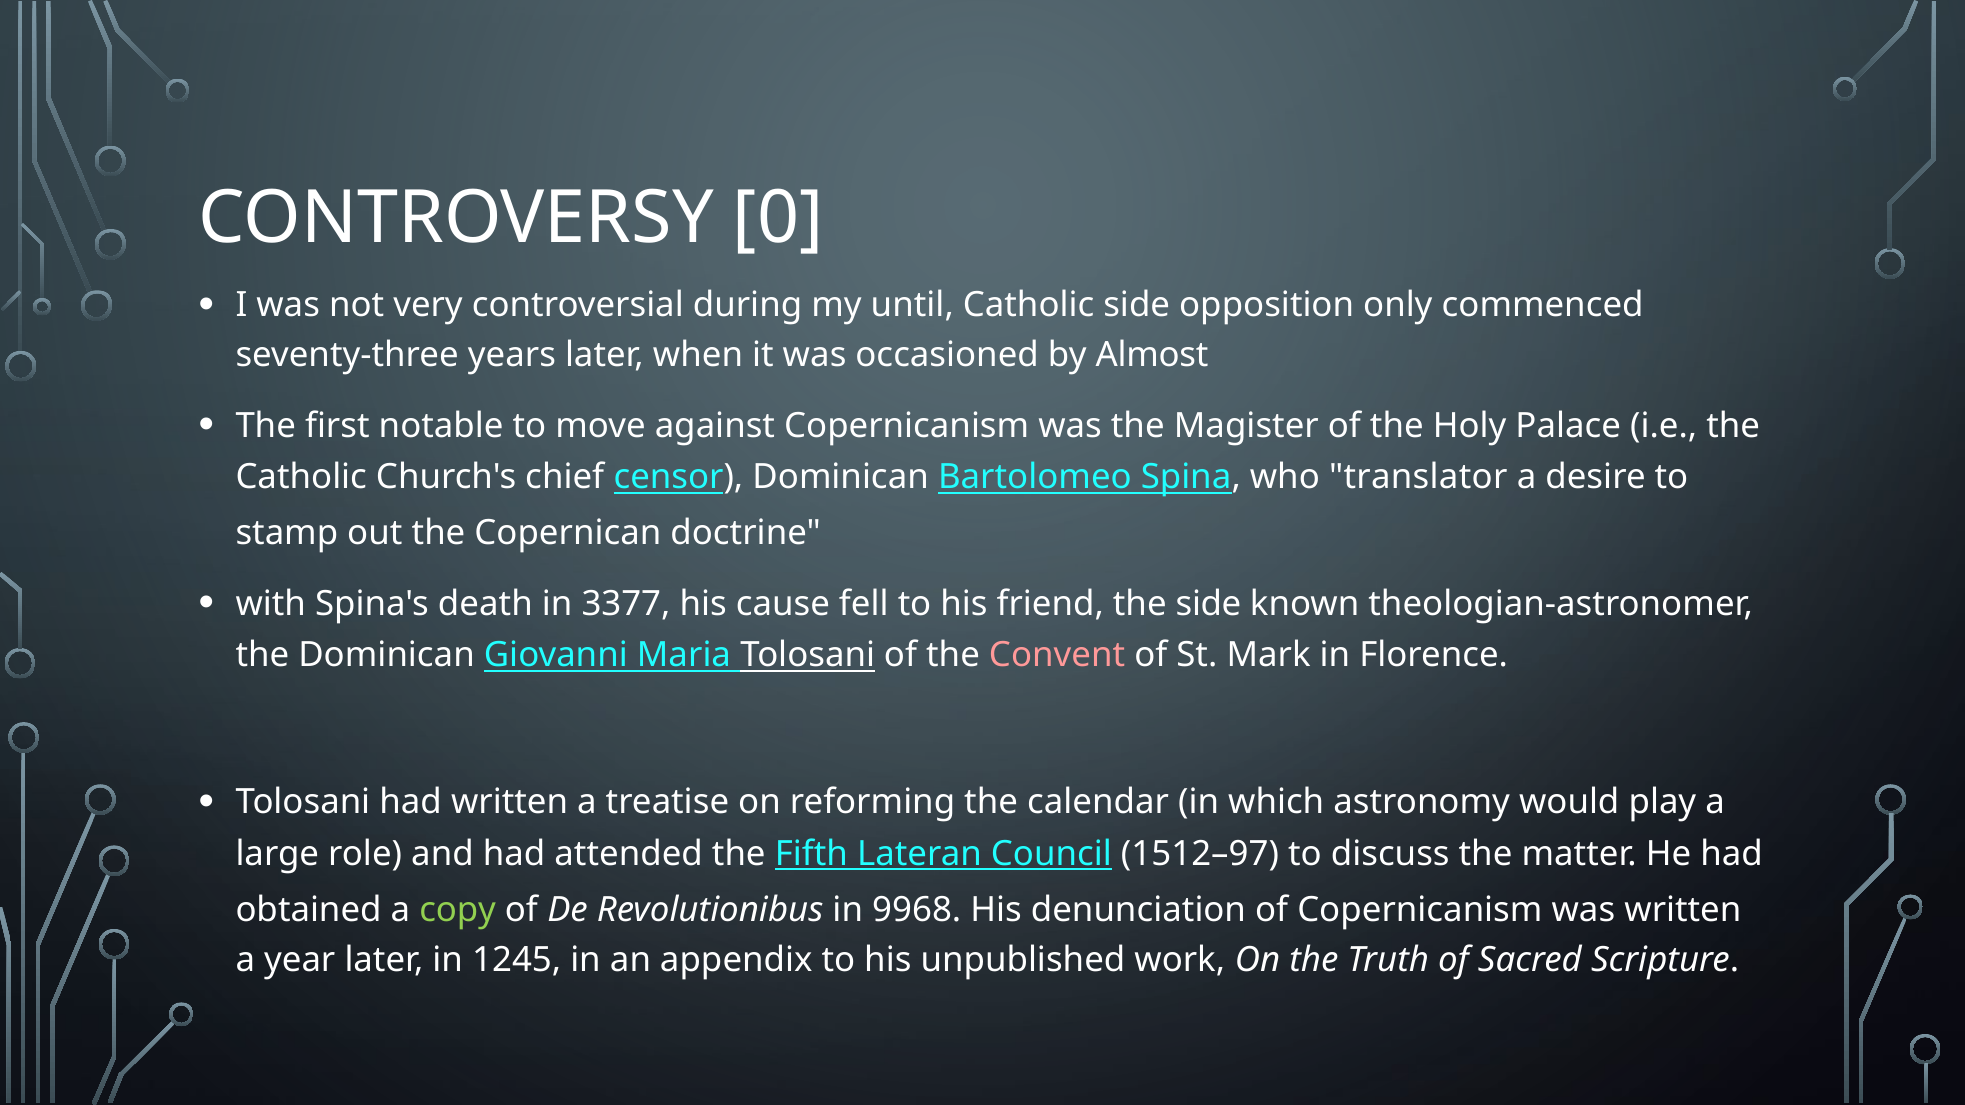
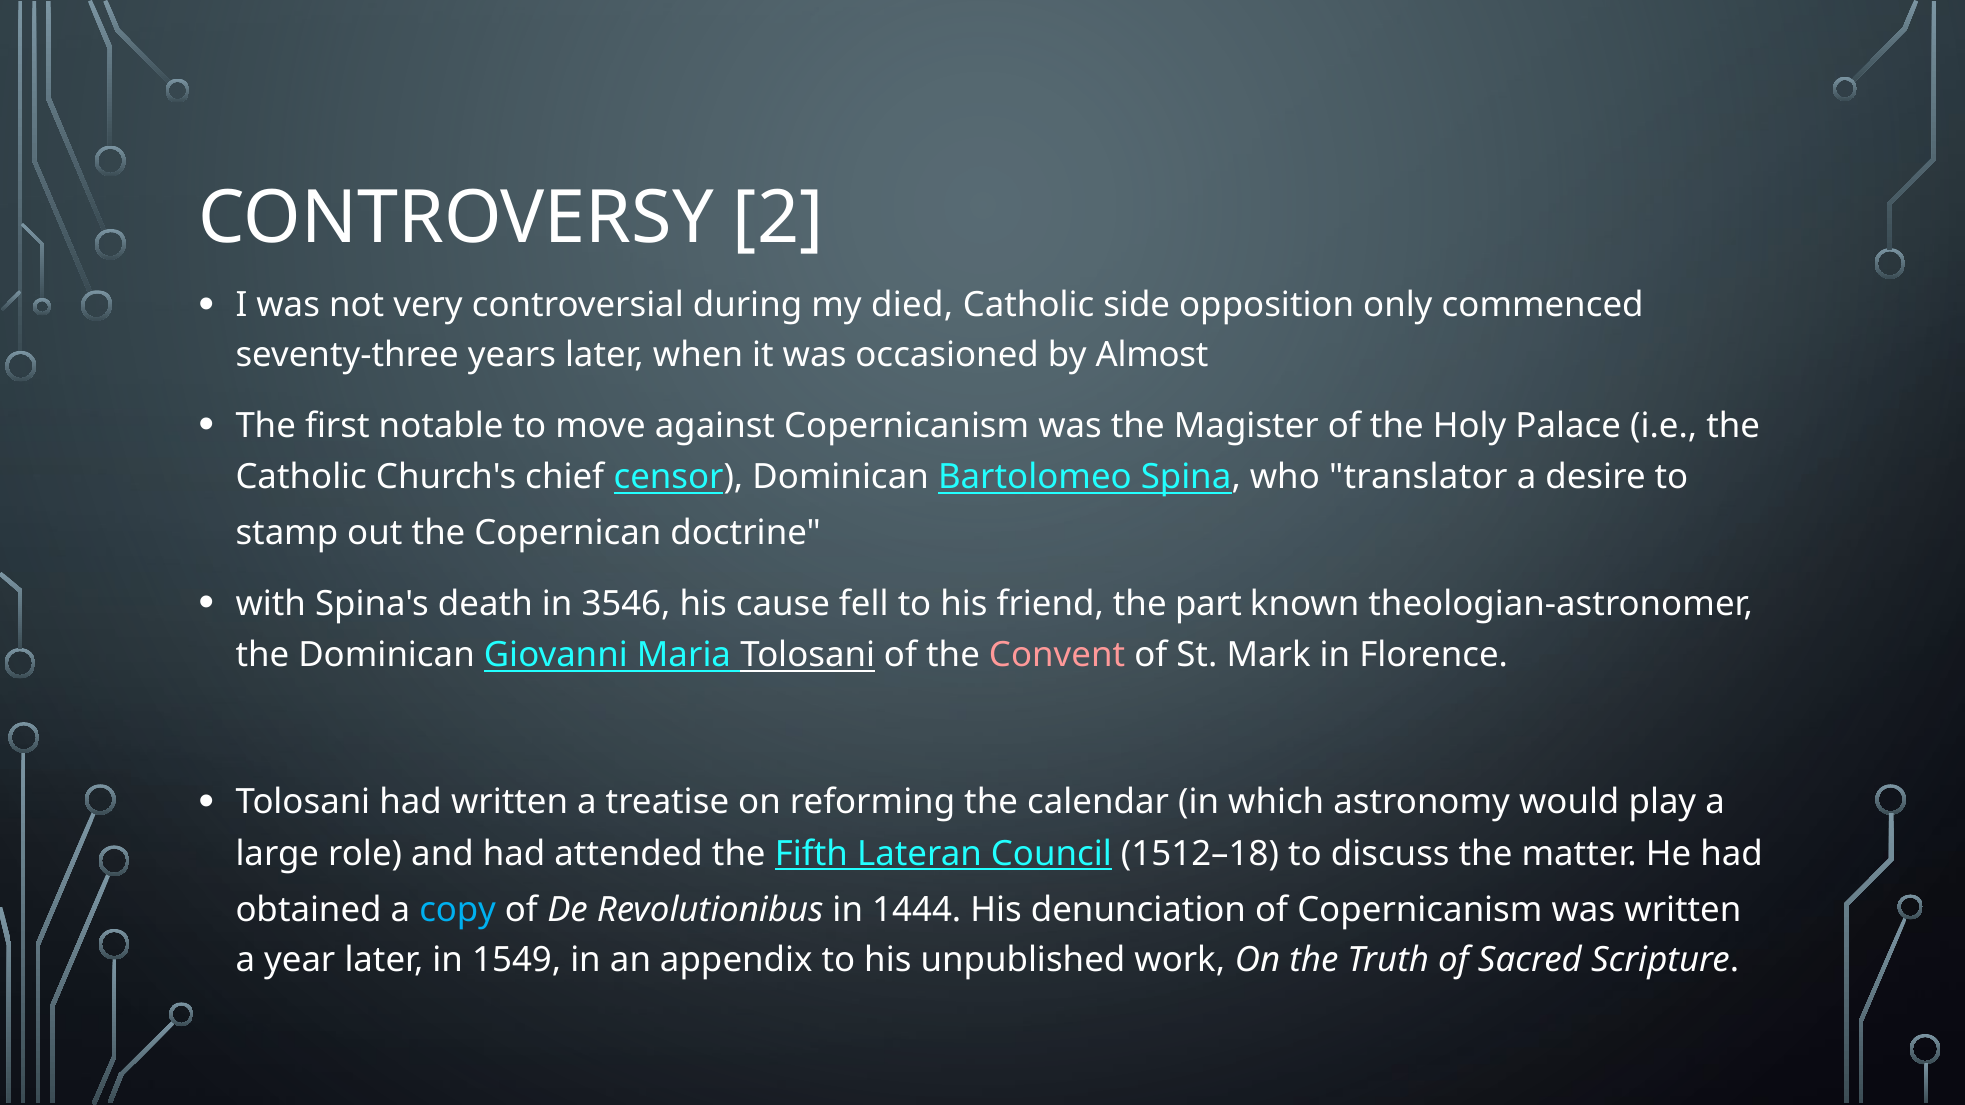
0: 0 -> 2 (778, 218)
until: until -> died (912, 305)
3377: 3377 -> 3546 (626, 604)
the side: side -> part (1209, 604)
1512–97: 1512–97 -> 1512–18 (1200, 854)
copy colour: light green -> light blue (458, 910)
9968: 9968 -> 1444 (917, 910)
1245: 1245 -> 1549 (517, 960)
